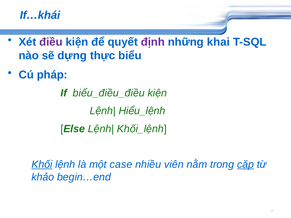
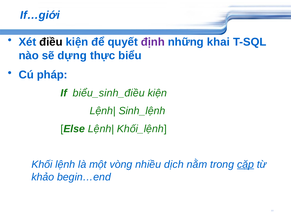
If…khái: If…khái -> If…giới (40, 15)
điều colour: purple -> black (51, 42)
biểu_điều_điều: biểu_điều_điều -> biểu_sinh_điều (109, 93)
Hiểu_lệnh: Hiểu_lệnh -> Sinh_lệnh (142, 111)
Khối underline: present -> none (42, 165)
case: case -> vòng (121, 165)
viên: viên -> dịch (174, 165)
